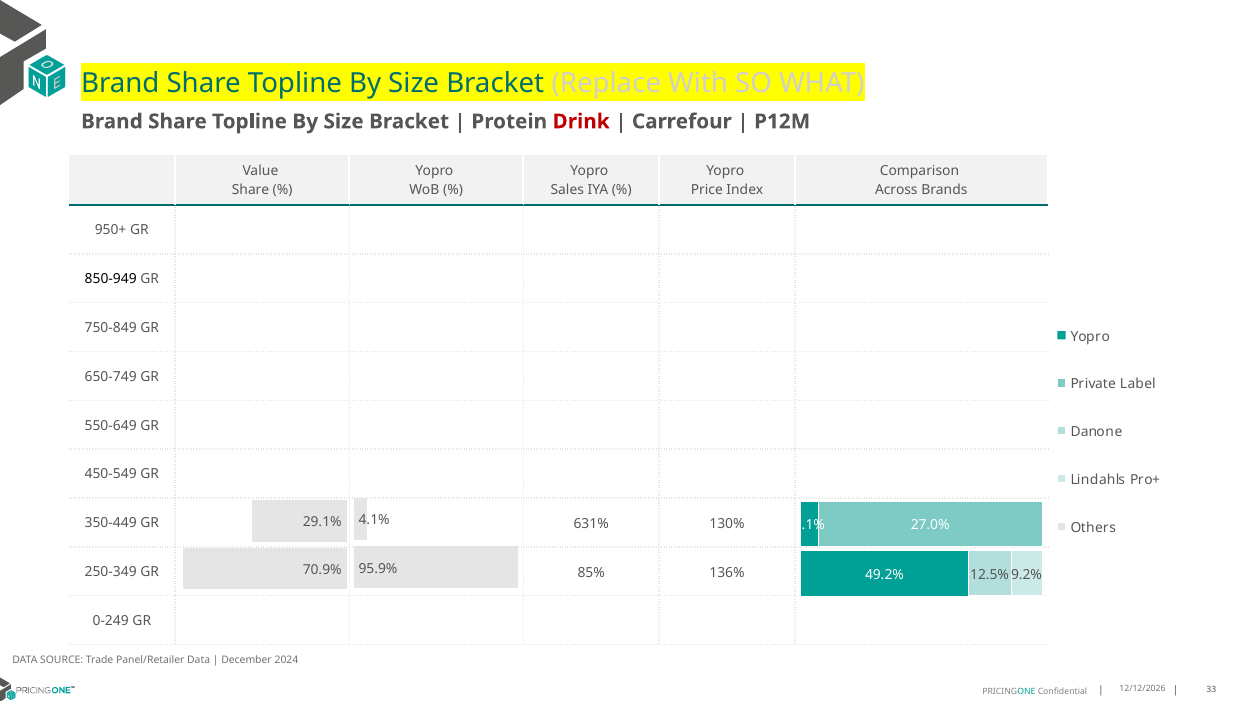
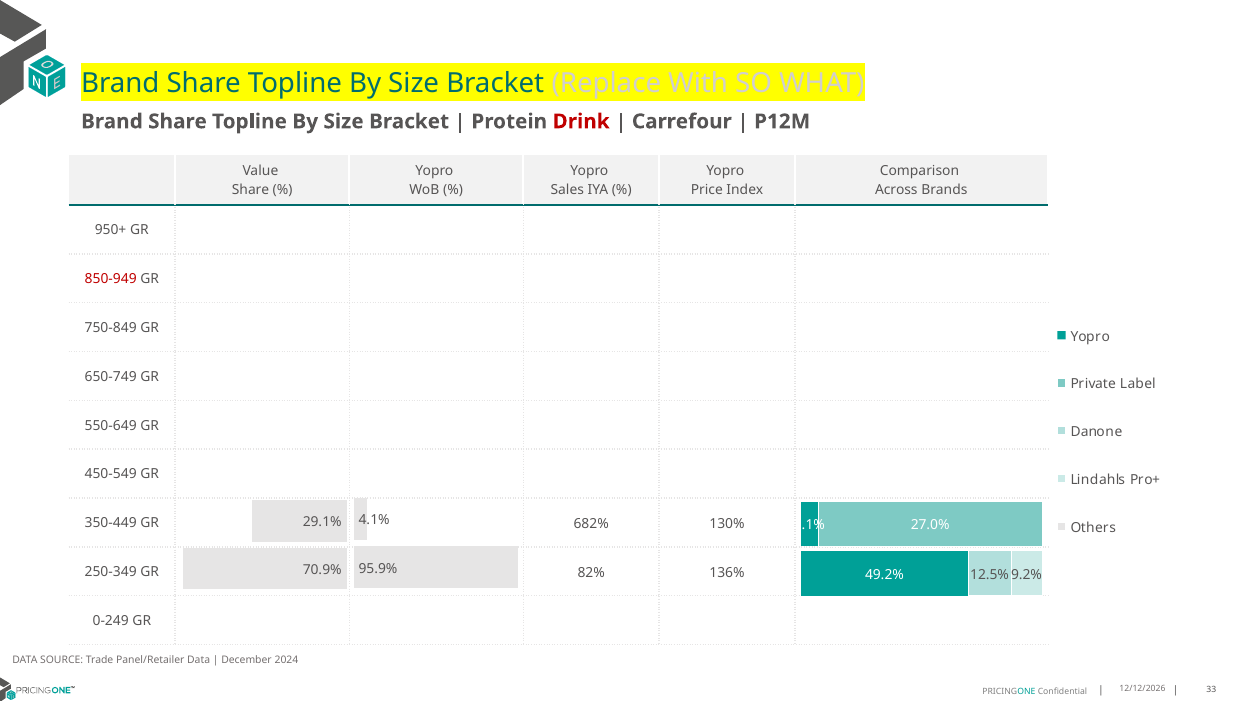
850-949 colour: black -> red (111, 279)
631%: 631% -> 682% (591, 524)
85%: 85% -> 82% (591, 573)
